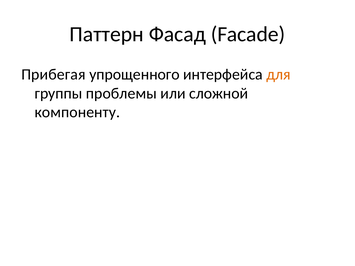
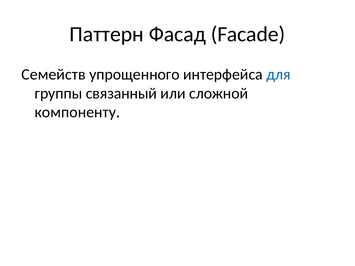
Прибегая: Прибегая -> Семейств (53, 74)
для colour: orange -> blue (278, 74)
проблемы: проблемы -> связанный (121, 93)
